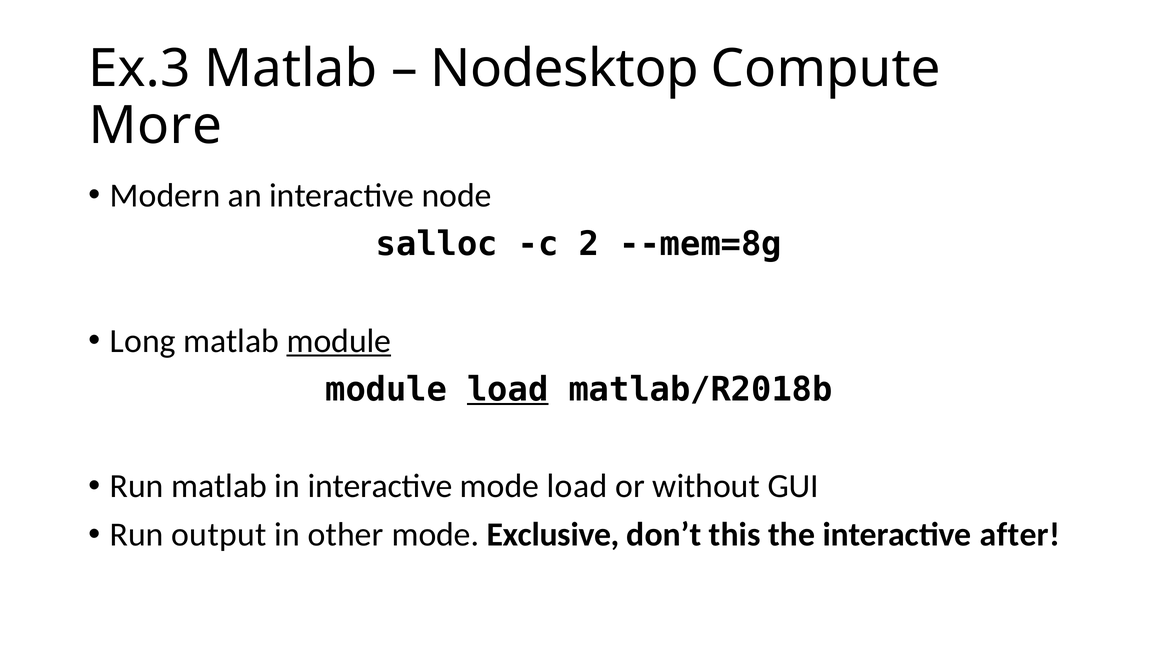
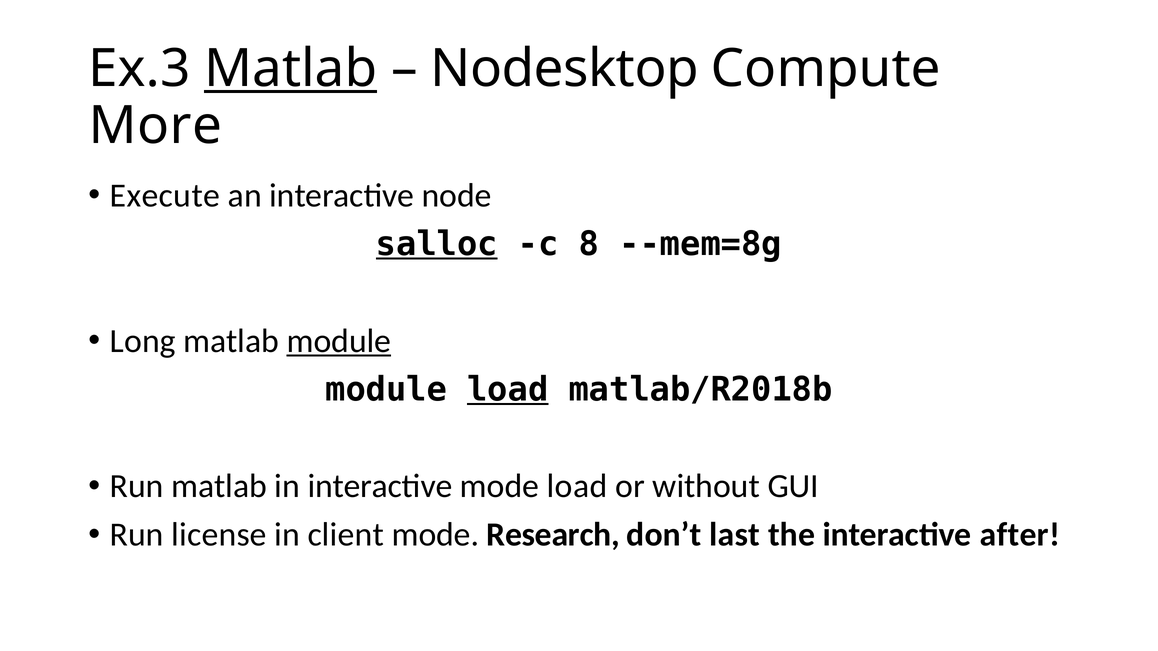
Matlab underline: none -> present (291, 69)
Modern: Modern -> Execute (165, 196)
salloc underline: none -> present (437, 244)
2: 2 -> 8 (589, 244)
output: output -> license (219, 535)
other: other -> client (346, 535)
Exclusive: Exclusive -> Research (553, 535)
this: this -> last (735, 535)
